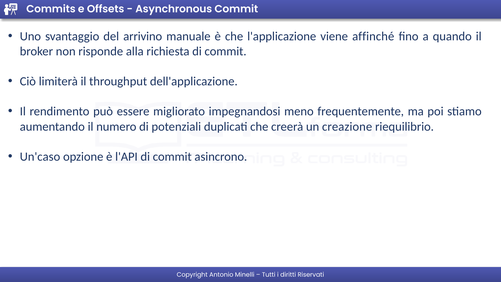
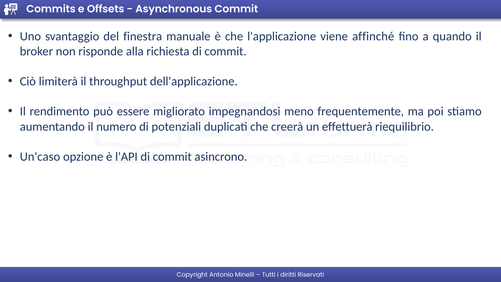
arrivino: arrivino -> finestra (143, 36)
creazione: creazione -> effettuerà (347, 126)
